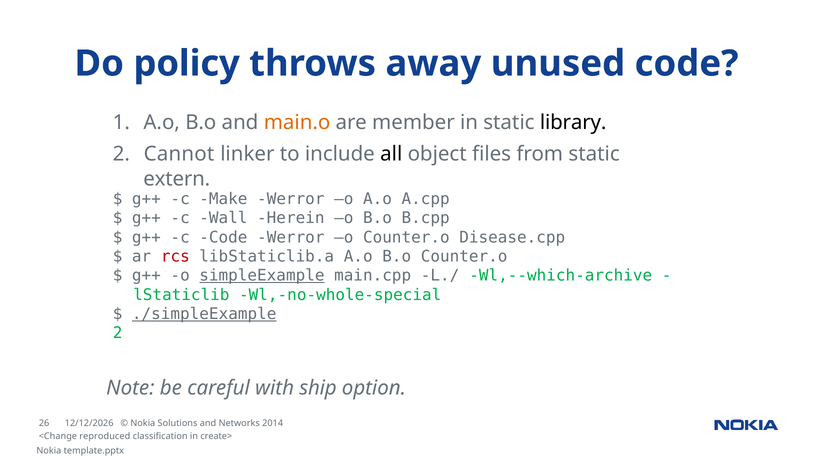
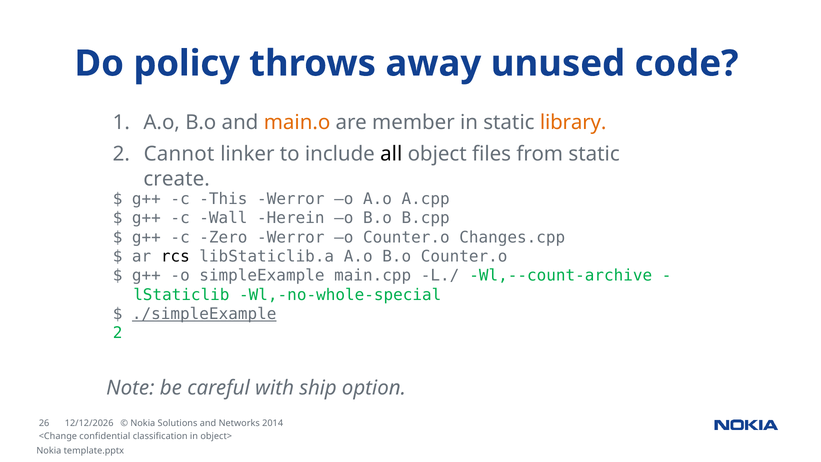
library colour: black -> orange (573, 123)
extern: extern -> create (177, 179)
Make: Make -> This (223, 199)
c Code: Code -> Zero (223, 237)
Disease.cpp: Disease.cpp -> Changes.cpp (512, 237)
rcs colour: red -> black (175, 256)
simpleExample underline: present -> none (262, 276)
Wl,--which-archive: Wl,--which-archive -> Wl,--count-archive (561, 276)
reproduced: reproduced -> confidential (105, 436)
create>: create> -> object> (216, 436)
